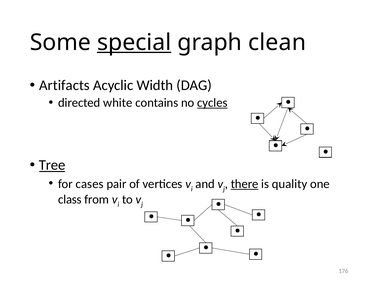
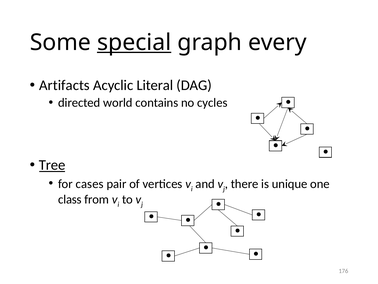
clean: clean -> every (277, 42)
Width: Width -> Literal (155, 85)
white: white -> world (118, 103)
cycles underline: present -> none (212, 103)
there underline: present -> none (245, 184)
quality: quality -> unique (290, 184)
